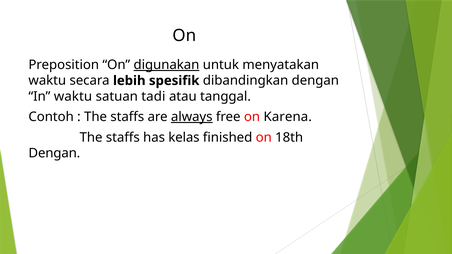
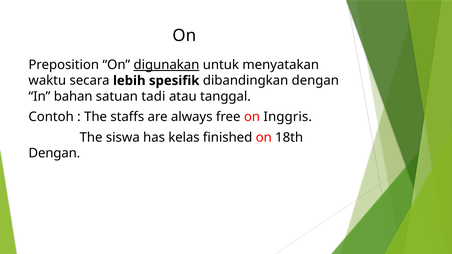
In waktu: waktu -> bahan (73, 97)
always underline: present -> none (192, 117)
Karena: Karena -> Inggris (288, 117)
staffs: staffs -> siswa (123, 138)
